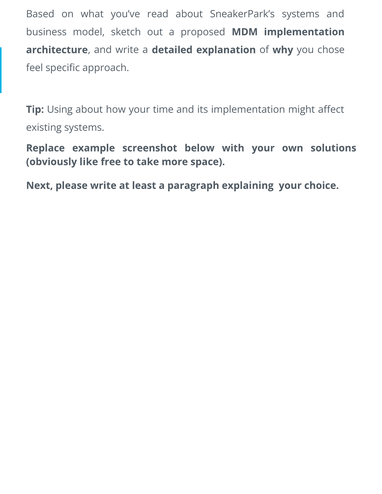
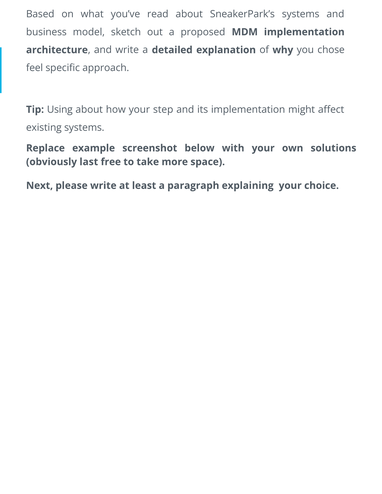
time: time -> step (163, 110)
like: like -> last (89, 162)
